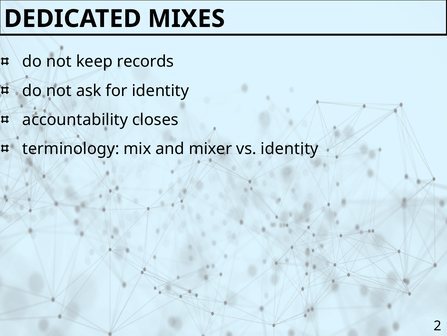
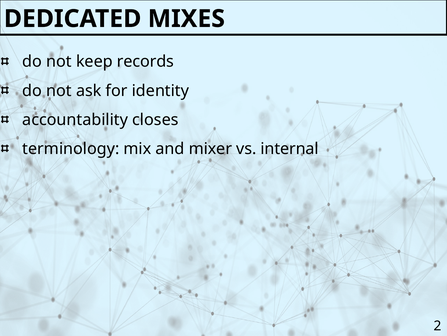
vs identity: identity -> internal (290, 149)
